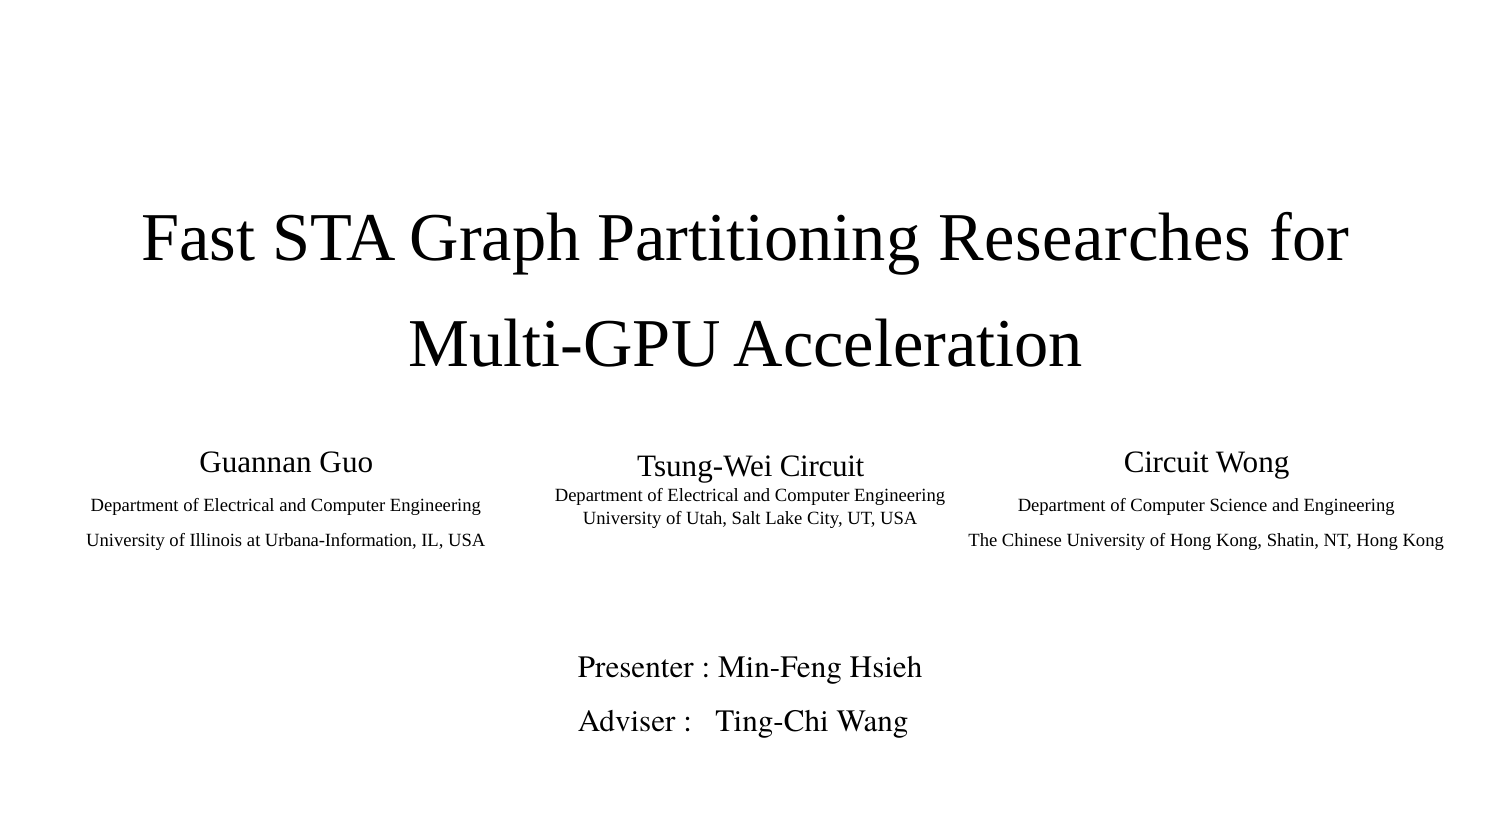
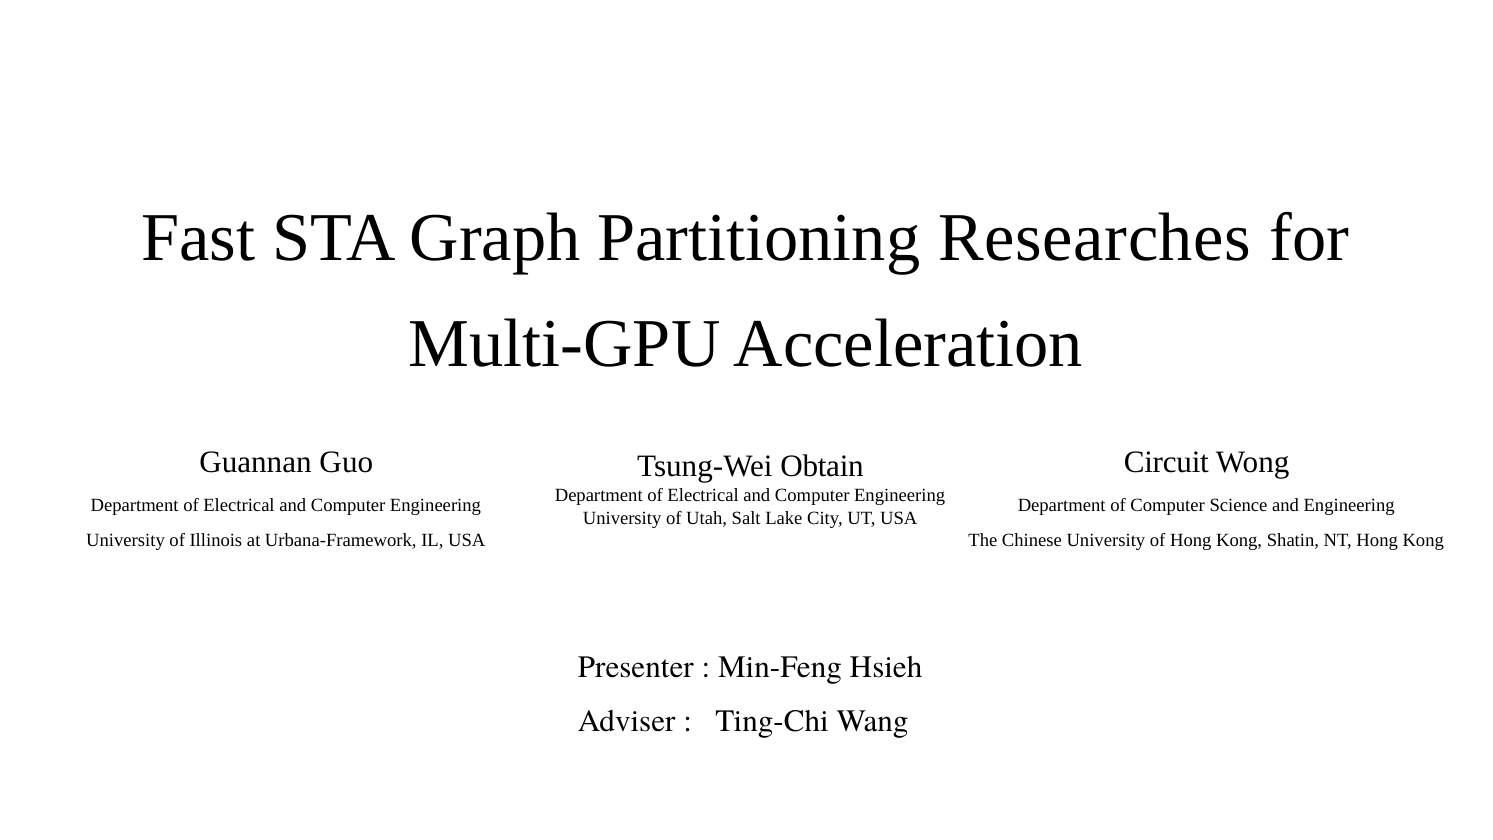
Tsung-Wei Circuit: Circuit -> Obtain (822, 466)
Urbana-Information: Urbana-Information -> Urbana-Framework (341, 541)
